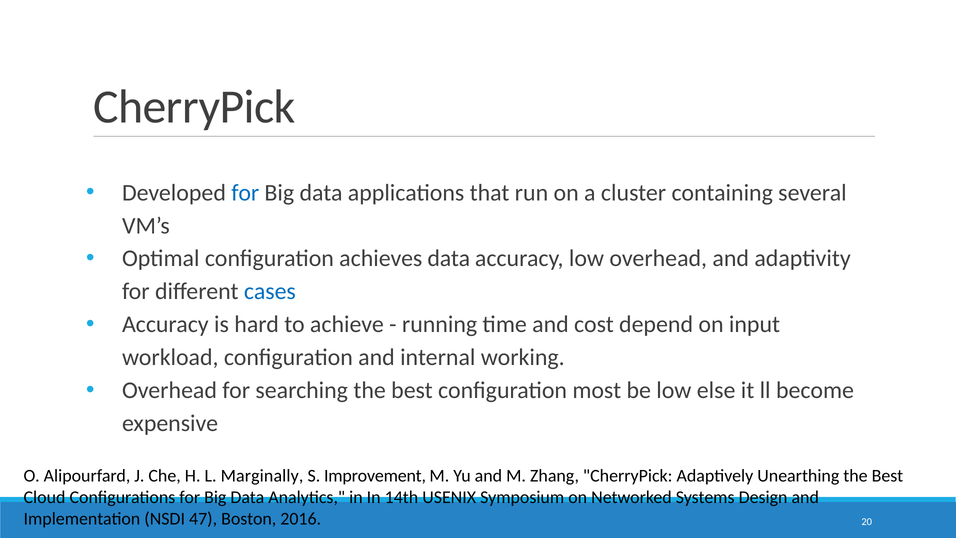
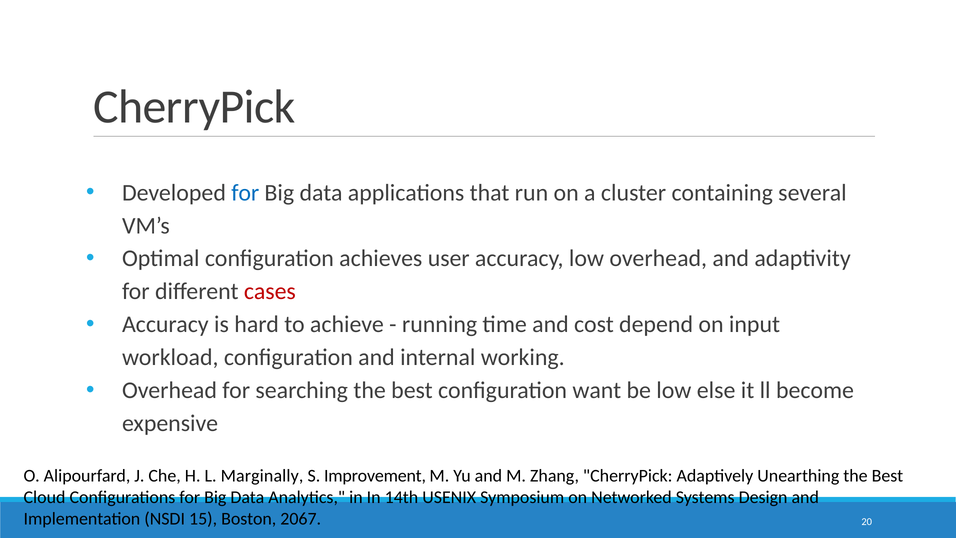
achieves data: data -> user (449, 258)
cases colour: blue -> red (270, 291)
most: most -> want (597, 390)
47: 47 -> 15 (203, 519)
2016: 2016 -> 2067 (301, 519)
